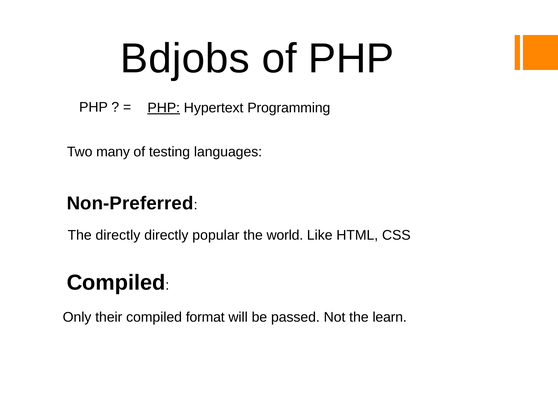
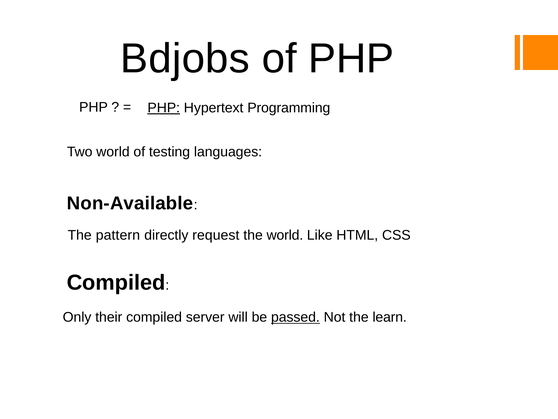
Two many: many -> world (113, 152)
Non-Preferred: Non-Preferred -> Non-Available (130, 203)
The directly: directly -> pattern (118, 235)
popular: popular -> request (216, 235)
format: format -> server (205, 317)
passed underline: none -> present (295, 317)
